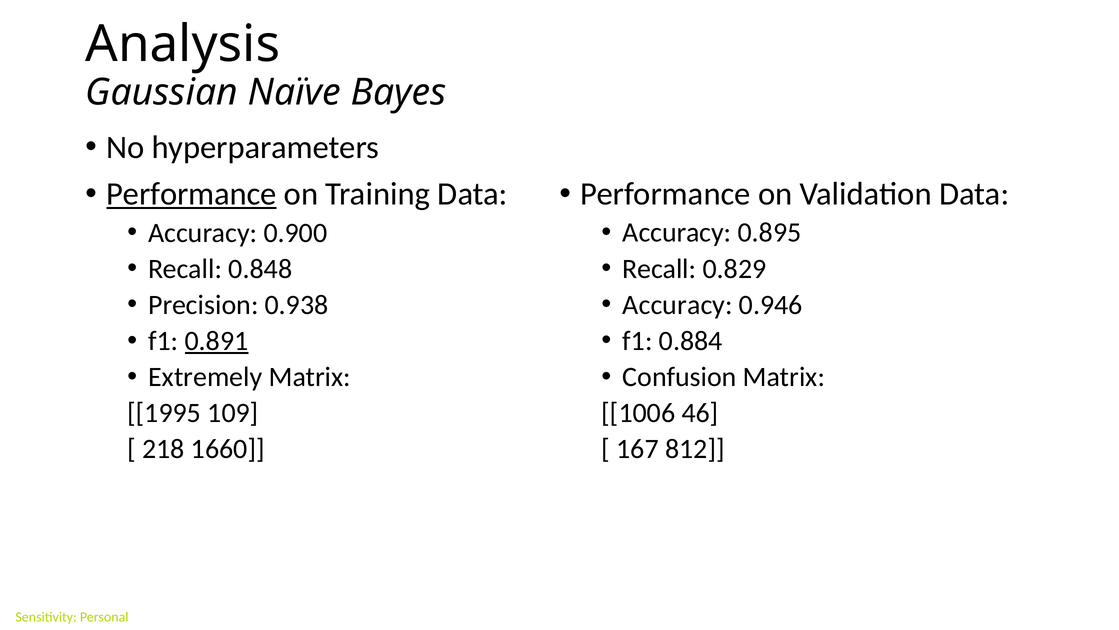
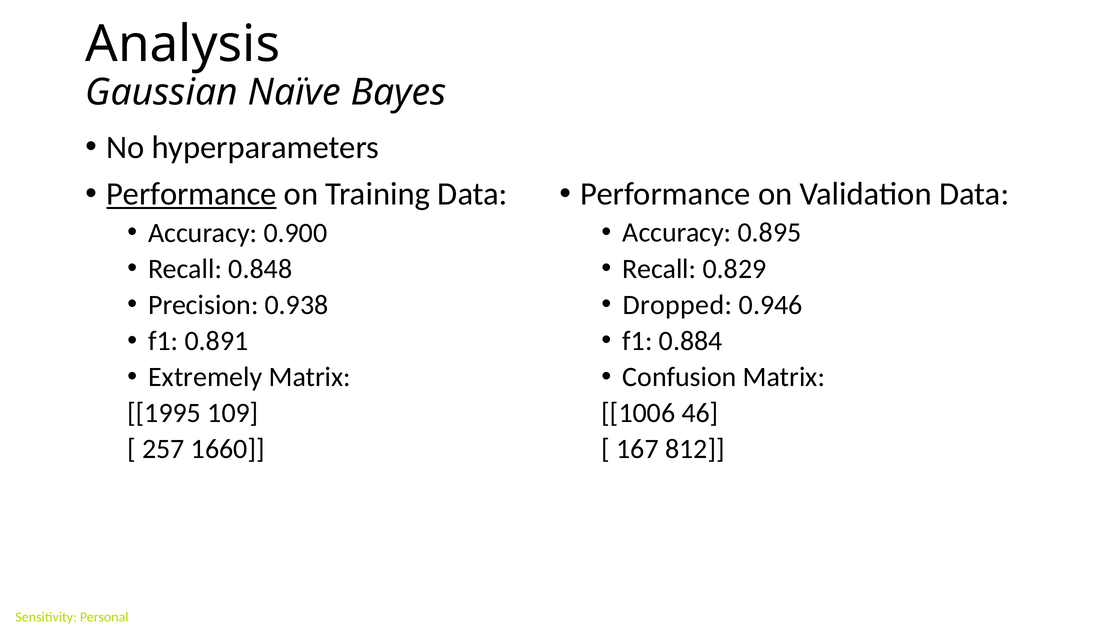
Accuracy: Accuracy -> Dropped (677, 305)
0.891 underline: present -> none (217, 341)
218: 218 -> 257 (163, 449)
